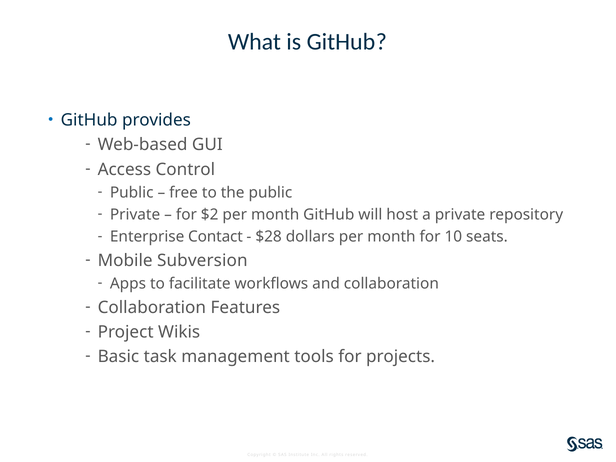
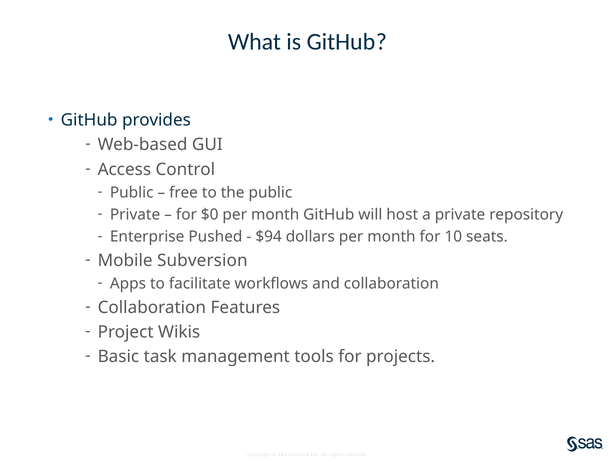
$2: $2 -> $0 (210, 215)
Contact: Contact -> Pushed (215, 237)
$28: $28 -> $94 (269, 237)
